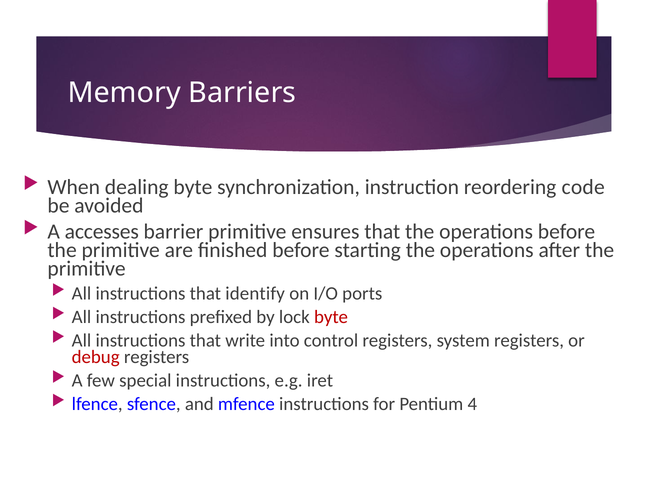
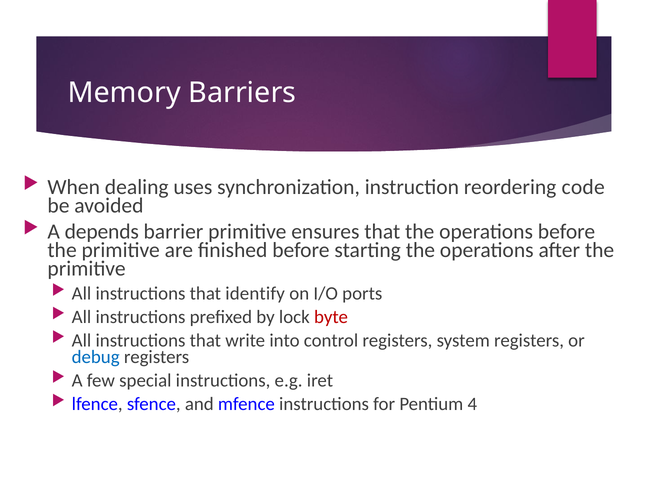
dealing byte: byte -> uses (193, 187)
accesses: accesses -> depends (102, 232)
debug colour: red -> blue (96, 357)
